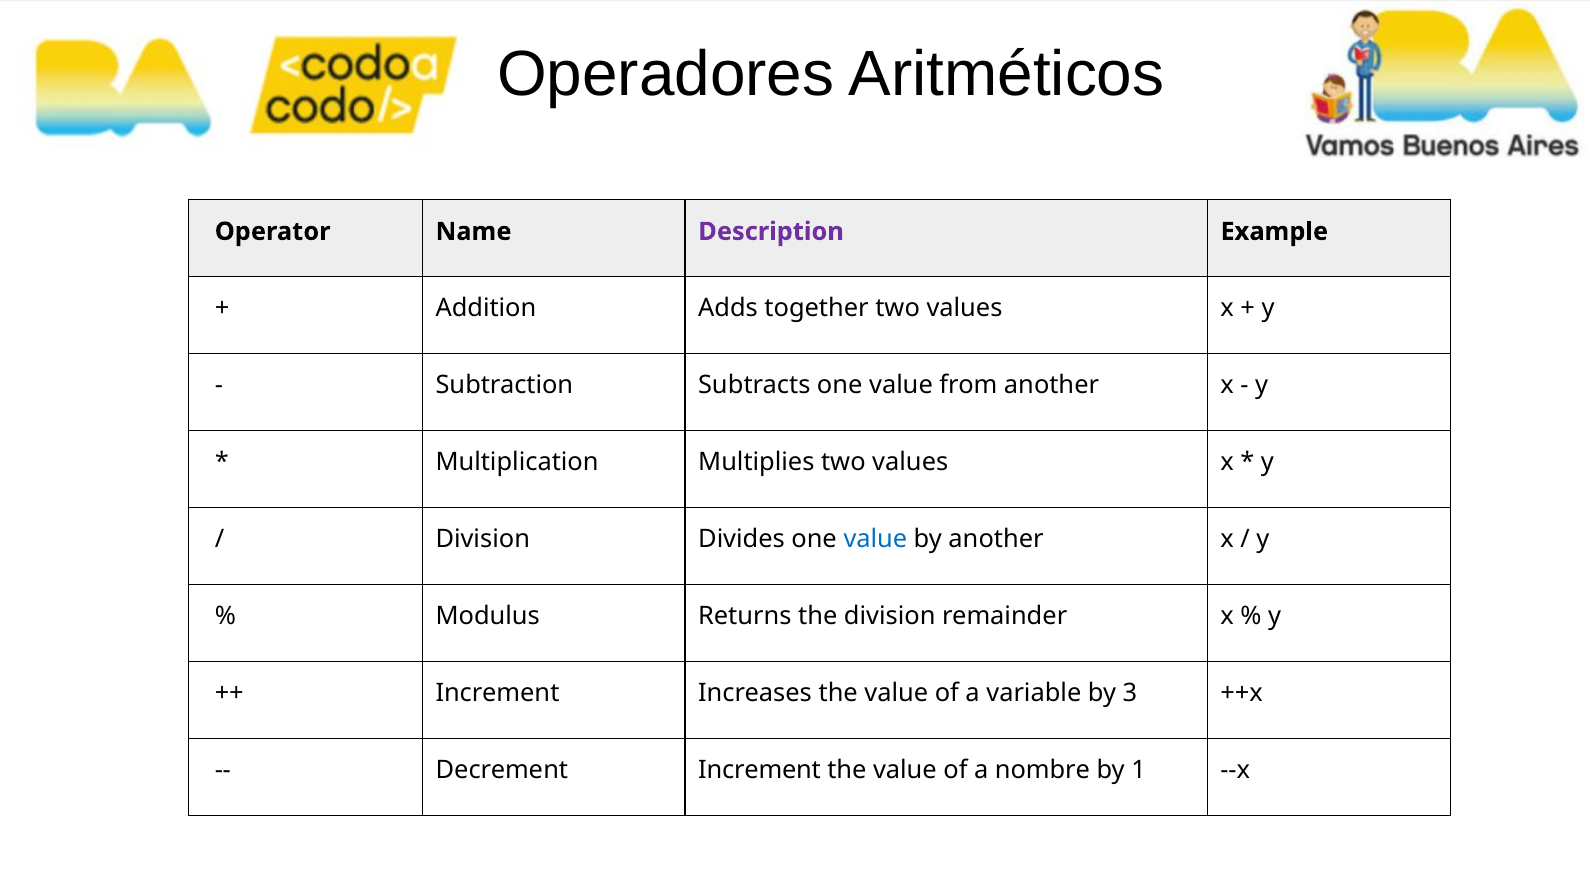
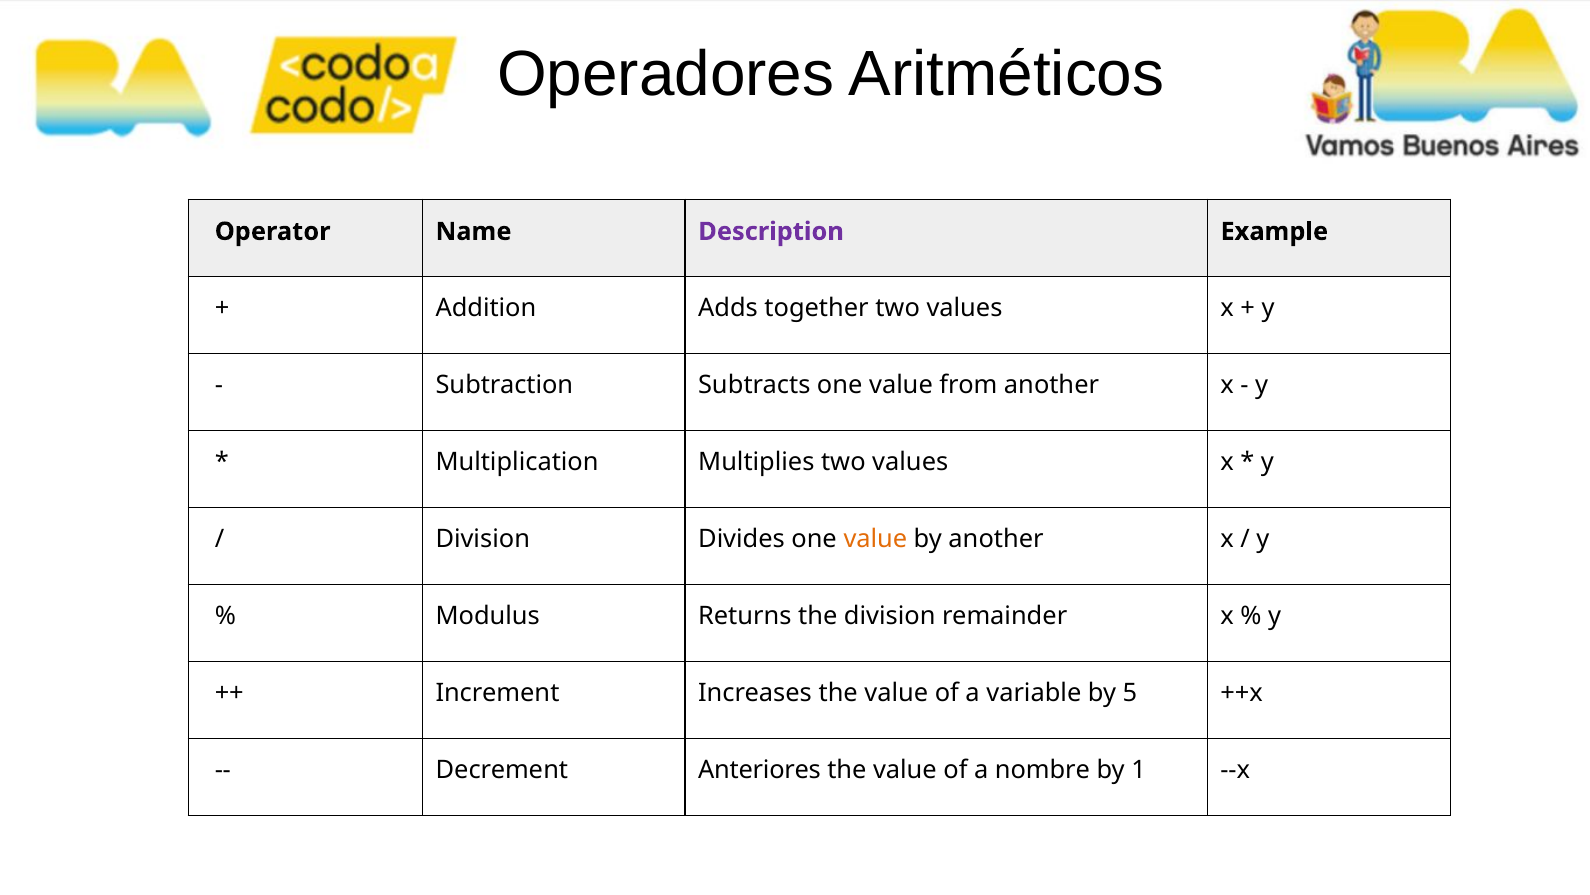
value colour: blue -> orange (875, 539)
3: 3 -> 5 (1130, 693)
Decrement Increment: Increment -> Anteriores (760, 770)
